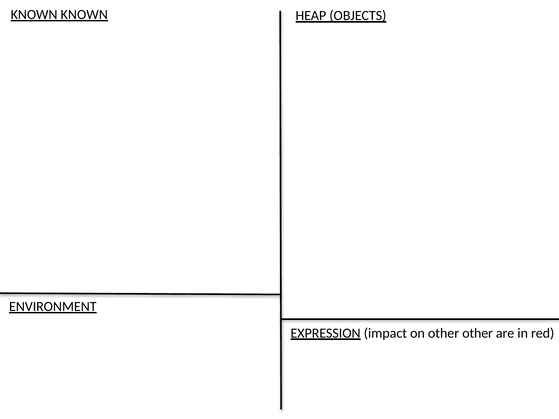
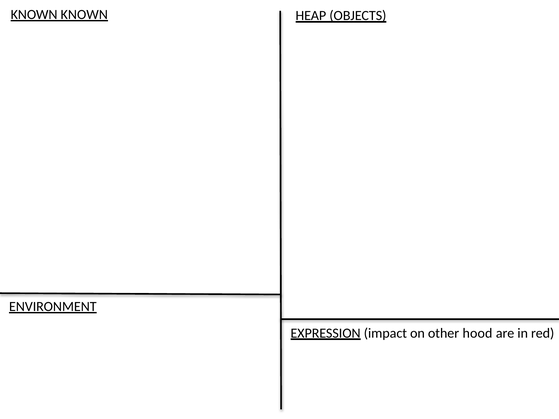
other other: other -> hood (477, 333)
